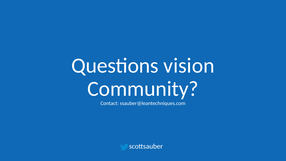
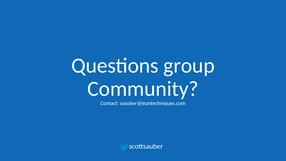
vision: vision -> group (189, 66)
